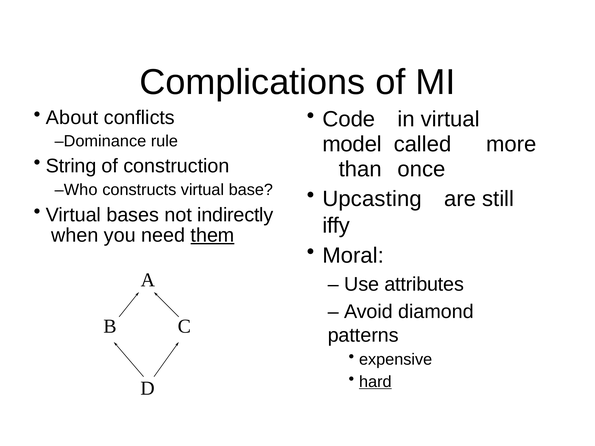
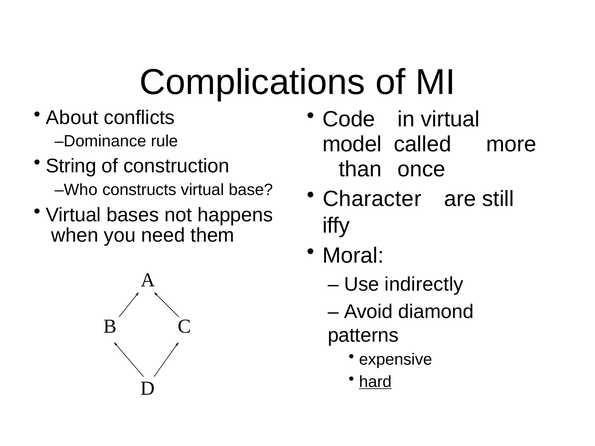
Upcasting: Upcasting -> Character (372, 199)
indirectly: indirectly -> happens (235, 215)
them underline: present -> none (213, 235)
attributes: attributes -> indirectly (424, 284)
